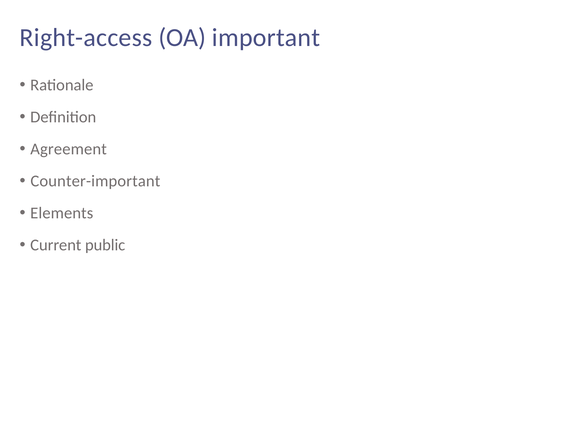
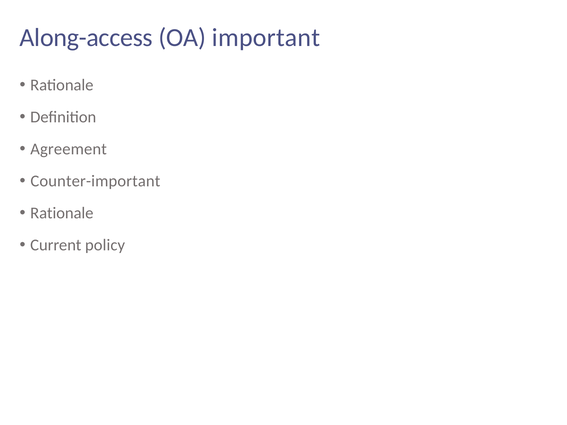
Right-access: Right-access -> Along-access (86, 38)
Elements: Elements -> Rationale (62, 213)
public: public -> policy (105, 245)
